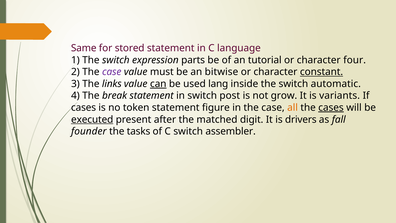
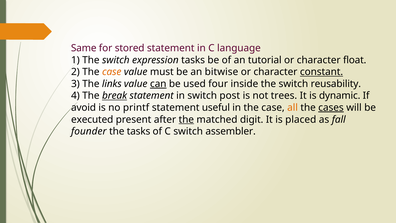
expression parts: parts -> tasks (193, 60)
four: four -> float (355, 60)
case colour: purple -> orange (112, 72)
lang: lang -> four (218, 84)
automatic: automatic -> reusability (336, 84)
break underline: none -> present (115, 96)
grow: grow -> trees (284, 96)
variants: variants -> dynamic (340, 96)
cases: cases -> avoid (84, 107)
token: token -> printf (136, 107)
figure: figure -> useful (216, 107)
executed underline: present -> none (92, 119)
the underline: none -> present (186, 119)
drivers: drivers -> placed (301, 119)
